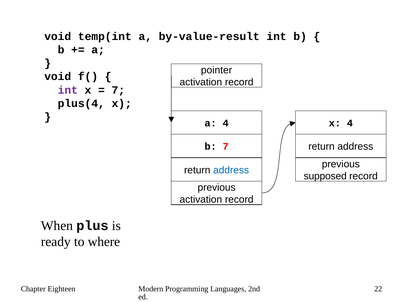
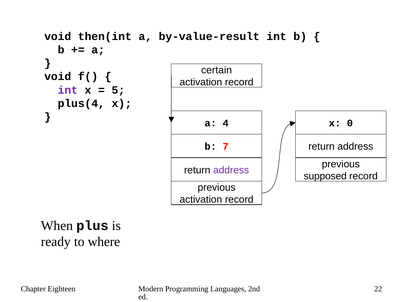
temp(int: temp(int -> then(int (105, 36)
pointer: pointer -> certain (217, 70)
7: 7 -> 5 (118, 90)
x 4: 4 -> 0 (350, 123)
address colour: blue -> purple (231, 170)
